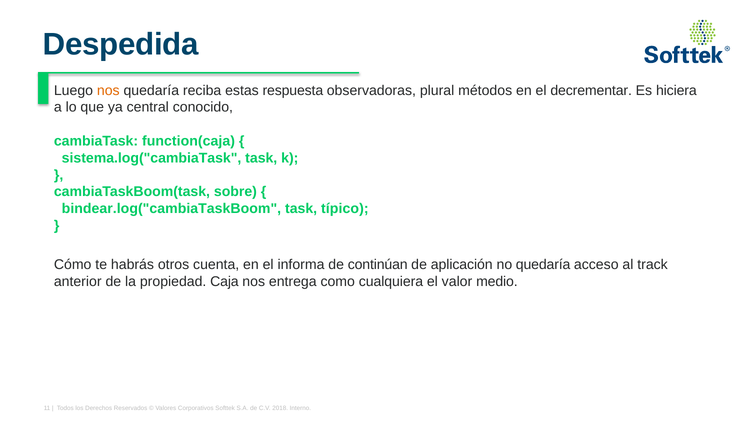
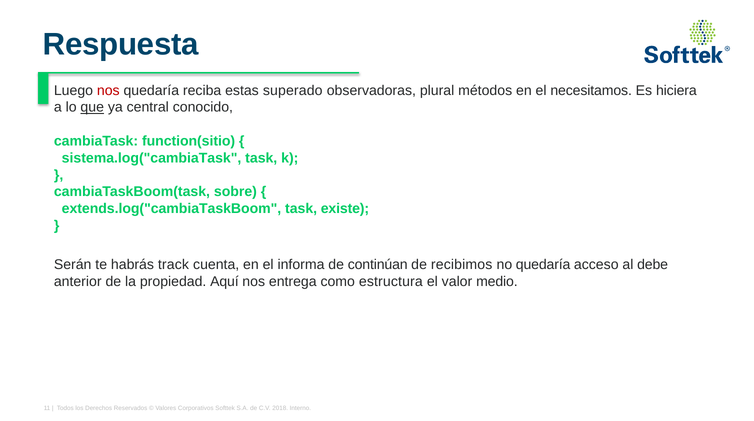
Despedida: Despedida -> Respuesta (121, 45)
nos colour: orange -> red (108, 91)
respuesta: respuesta -> superado (293, 91)
decrementar: decrementar -> necesitamos (591, 91)
que underline: none -> present (92, 107)
function(caja: function(caja -> function(sitio (189, 141)
bindear.log("cambiaTaskBoom: bindear.log("cambiaTaskBoom -> extends.log("cambiaTaskBoom (171, 209)
típico: típico -> existe (345, 209)
Cómo: Cómo -> Serán (73, 265)
otros: otros -> track (173, 265)
aplicación: aplicación -> recibimos (462, 265)
track: track -> debe (653, 265)
Caja: Caja -> Aquí (224, 282)
cualquiera: cualquiera -> estructura (391, 282)
